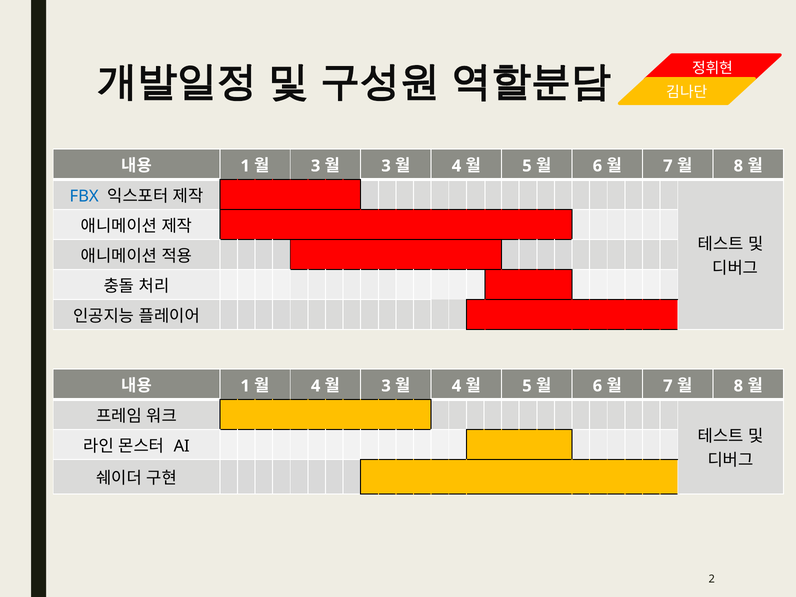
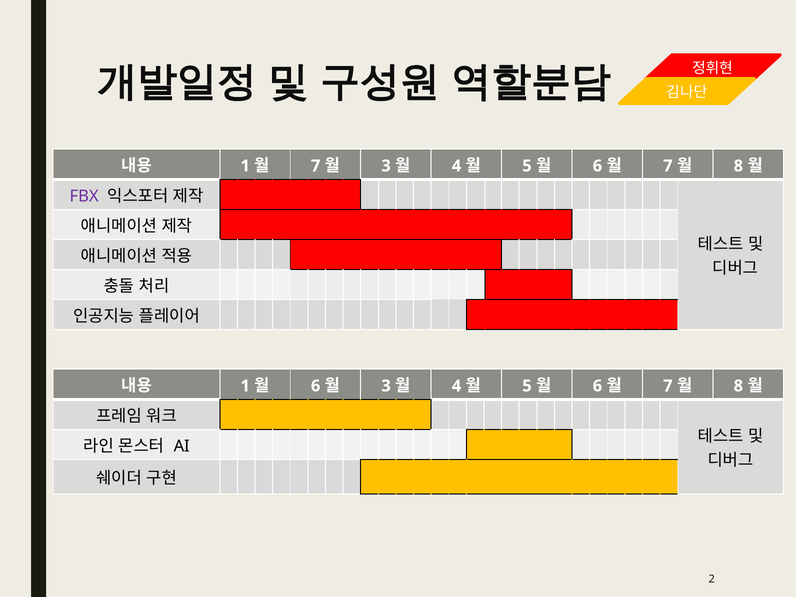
3: 3 -> 7 (316, 166)
FBX colour: blue -> purple (84, 196)
4: 4 -> 6 (316, 386)
